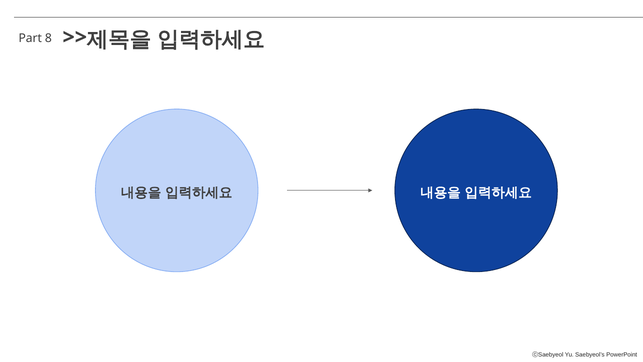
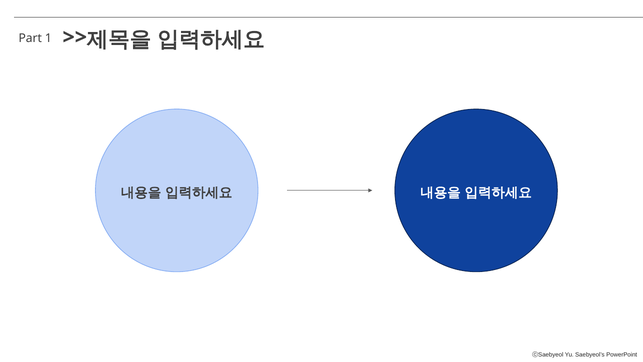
8: 8 -> 1 (48, 38)
